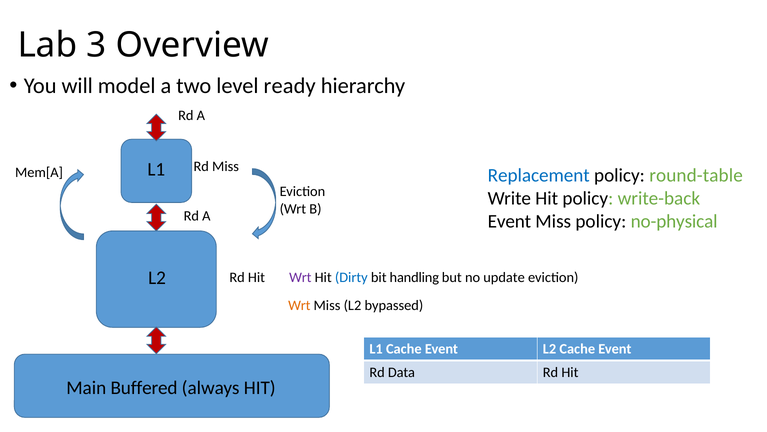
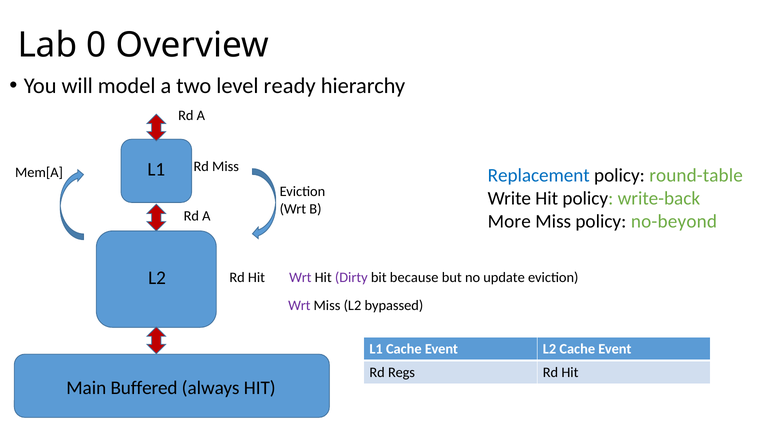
3: 3 -> 0 (96, 45)
Event: Event -> More (509, 221)
no-physical: no-physical -> no-beyond (674, 221)
Dirty colour: blue -> purple (351, 277)
handling: handling -> because (414, 277)
Wrt colour: orange -> purple (299, 305)
Data: Data -> Regs (401, 372)
